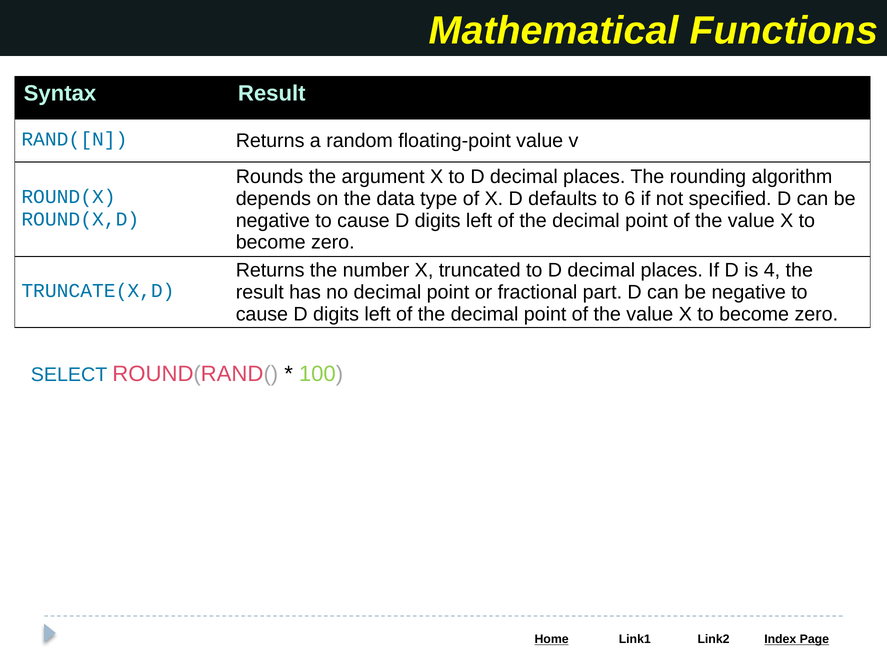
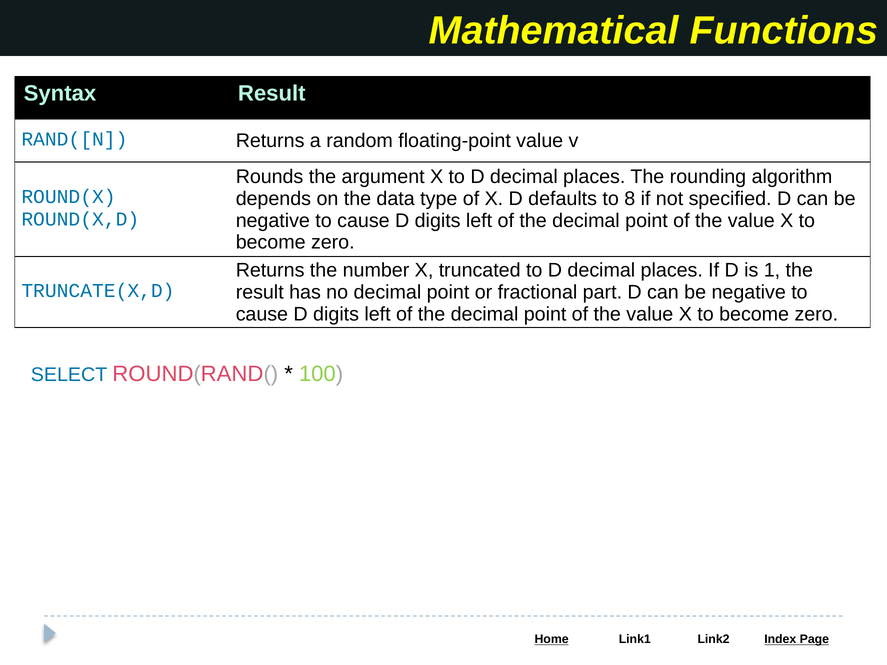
6: 6 -> 8 (630, 199)
4: 4 -> 1 (772, 271)
